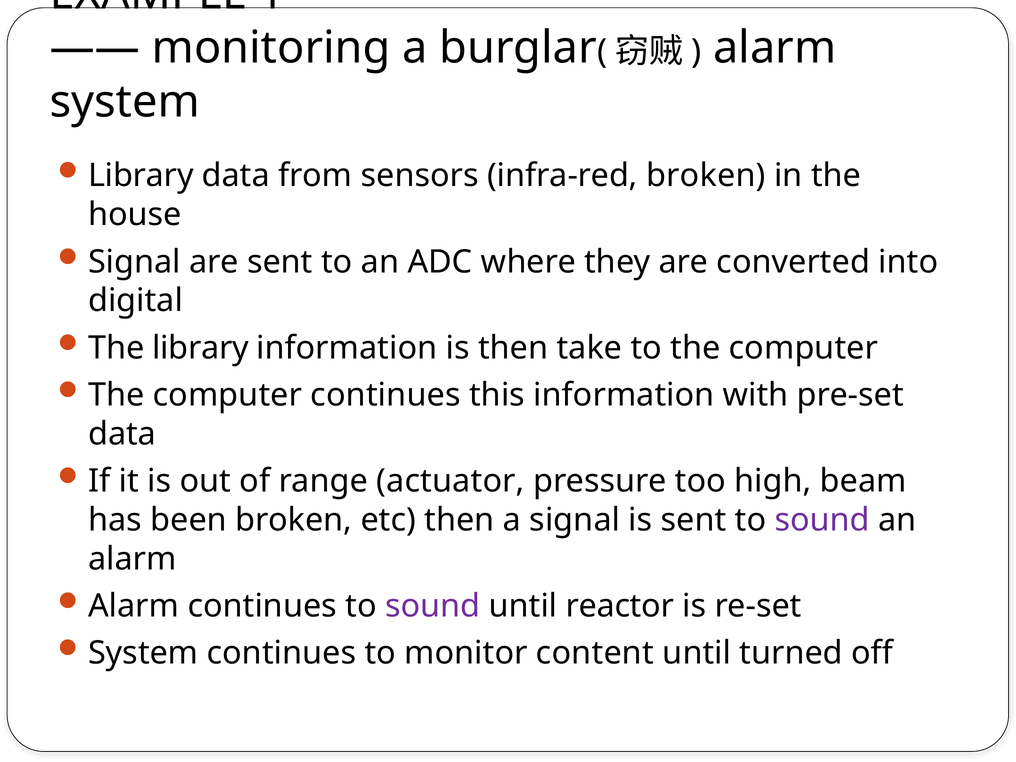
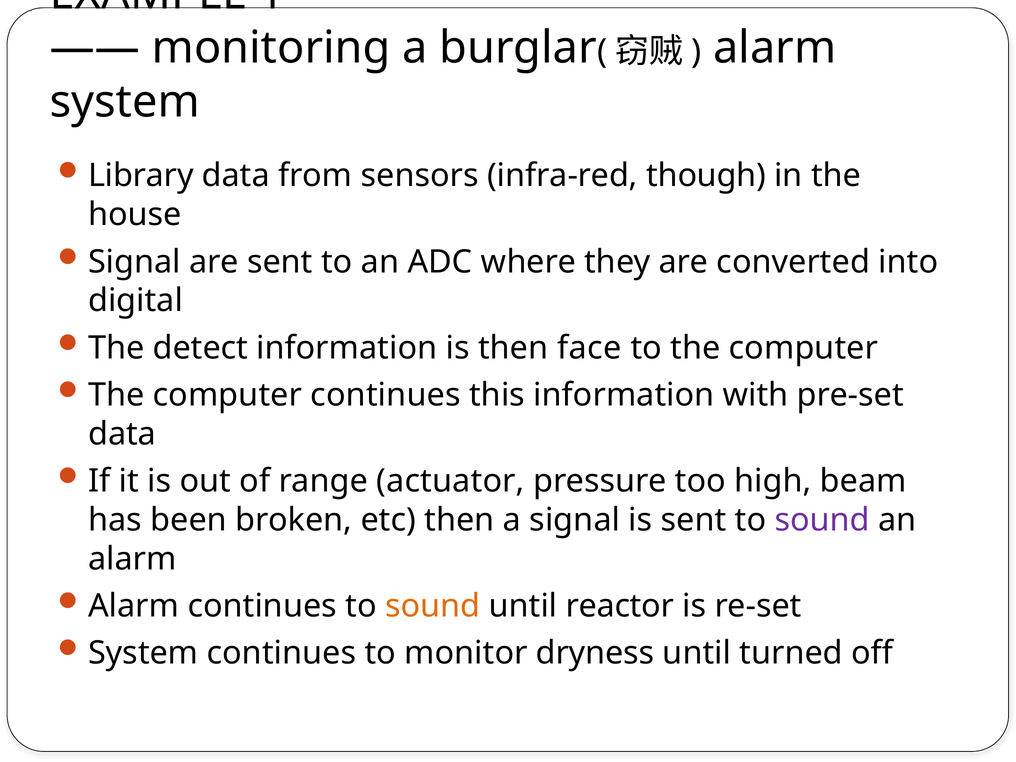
infra-red broken: broken -> though (706, 176)
The library: library -> detect (200, 348)
take: take -> face (589, 348)
sound colour: purple -> orange (433, 606)
content: content -> dryness (595, 653)
